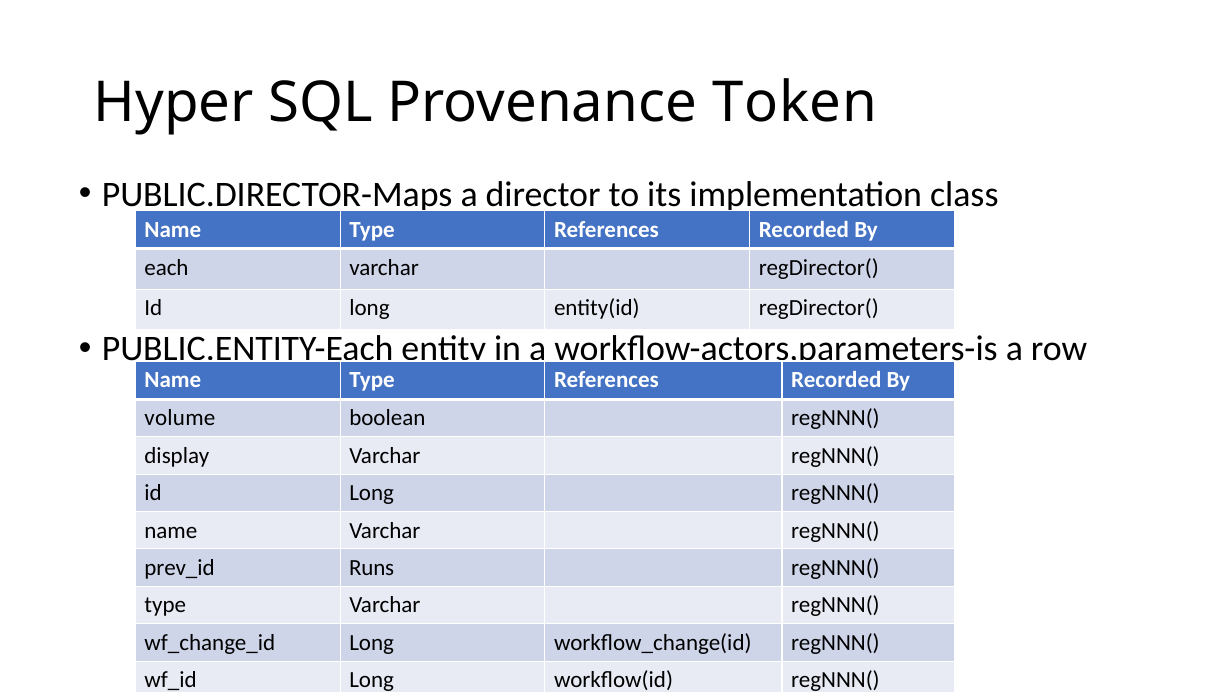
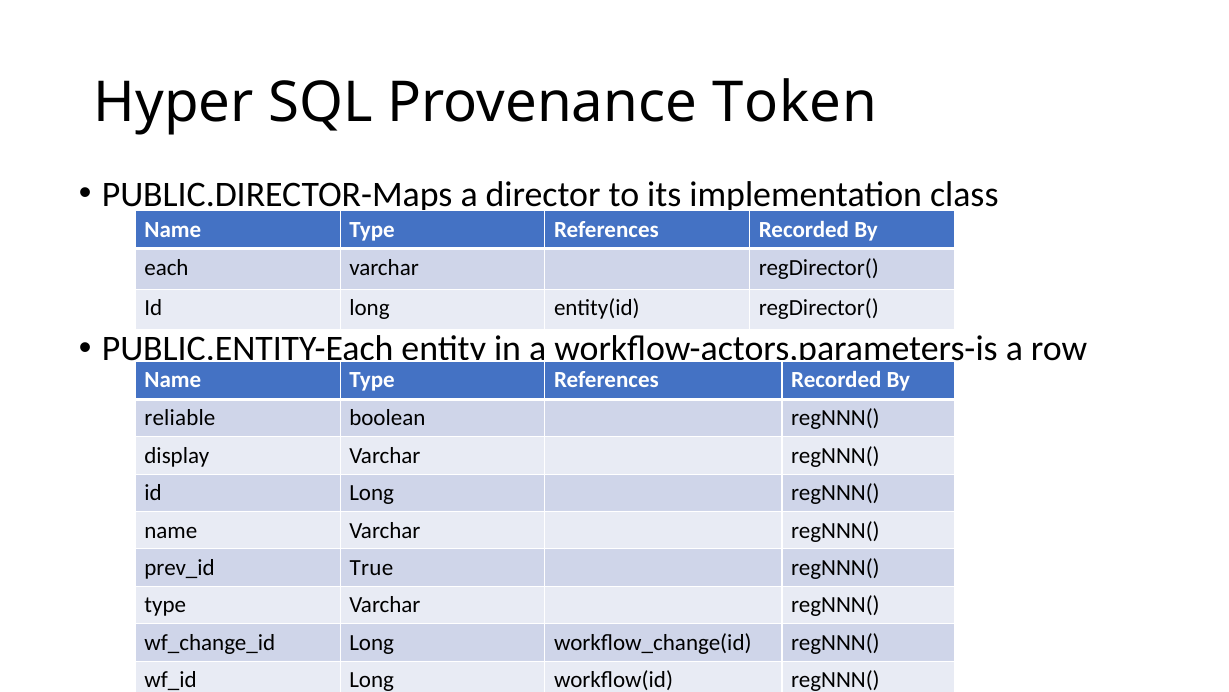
volume: volume -> reliable (180, 418)
Runs: Runs -> True (371, 567)
